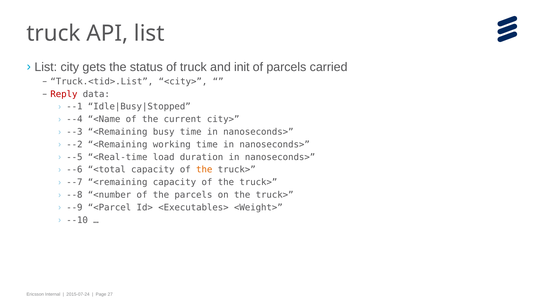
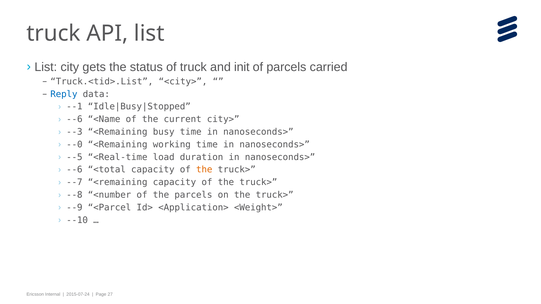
Reply colour: red -> blue (64, 94)
--4: --4 -> --6 (74, 119)
--2: --2 -> --0 (74, 145)
<Executables>: <Executables> -> <Application> (193, 208)
